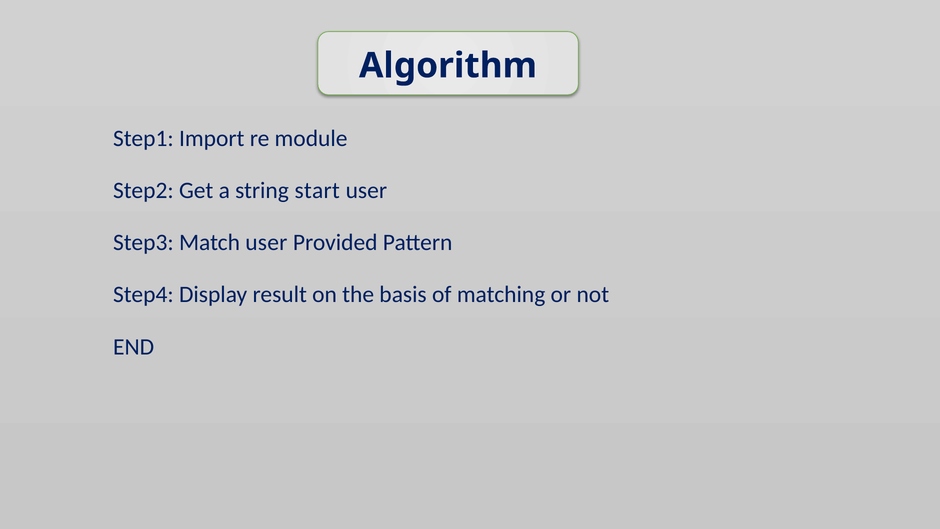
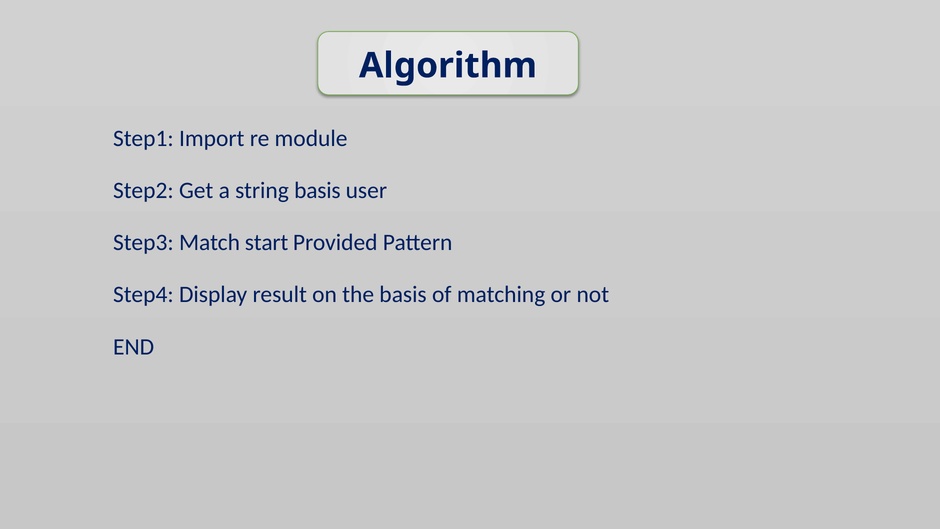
string start: start -> basis (317, 190)
Match user: user -> start (267, 242)
